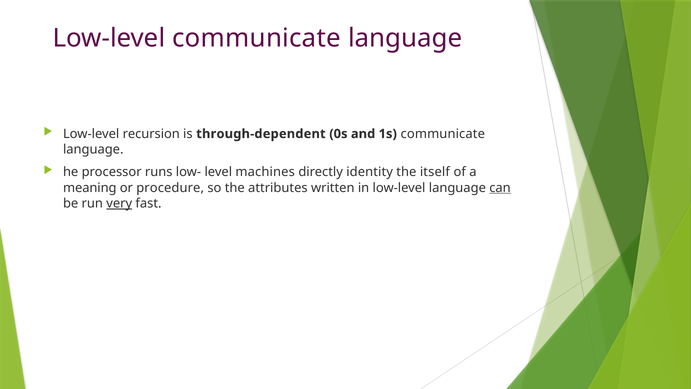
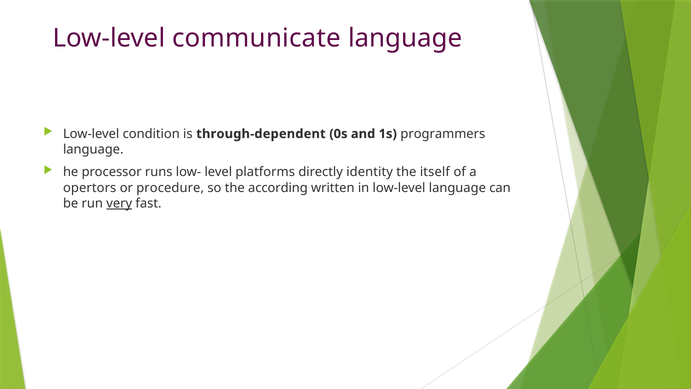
recursion: recursion -> condition (151, 134)
1s communicate: communicate -> programmers (443, 134)
machines: machines -> platforms (265, 172)
meaning: meaning -> opertors (90, 188)
attributes: attributes -> according (278, 188)
can underline: present -> none (500, 188)
